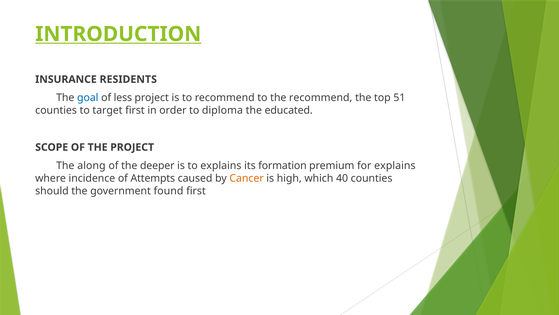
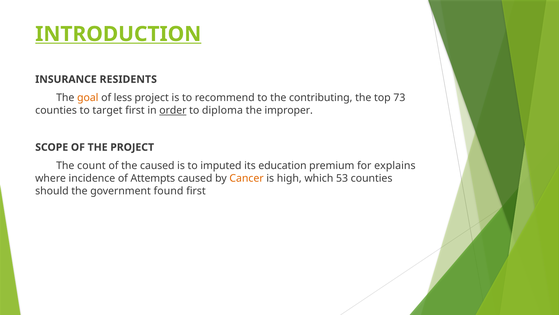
goal colour: blue -> orange (88, 98)
the recommend: recommend -> contributing (321, 98)
51: 51 -> 73 (399, 98)
order underline: none -> present (173, 110)
educated: educated -> improper (289, 110)
along: along -> count (91, 165)
the deeper: deeper -> caused (157, 165)
to explains: explains -> imputed (221, 165)
formation: formation -> education (282, 165)
40: 40 -> 53 (342, 178)
